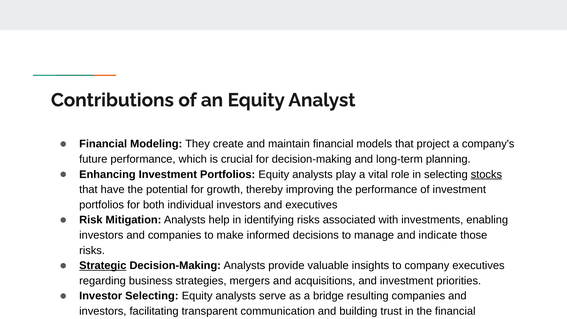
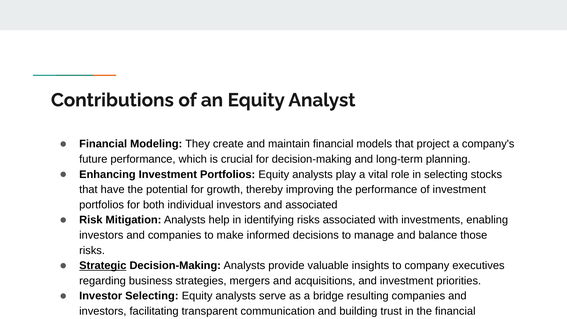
stocks underline: present -> none (486, 174)
and executives: executives -> associated (311, 205)
indicate: indicate -> balance (438, 235)
